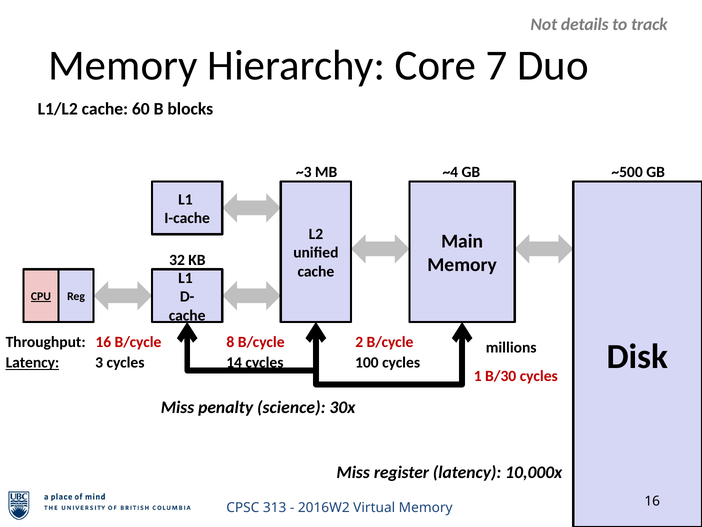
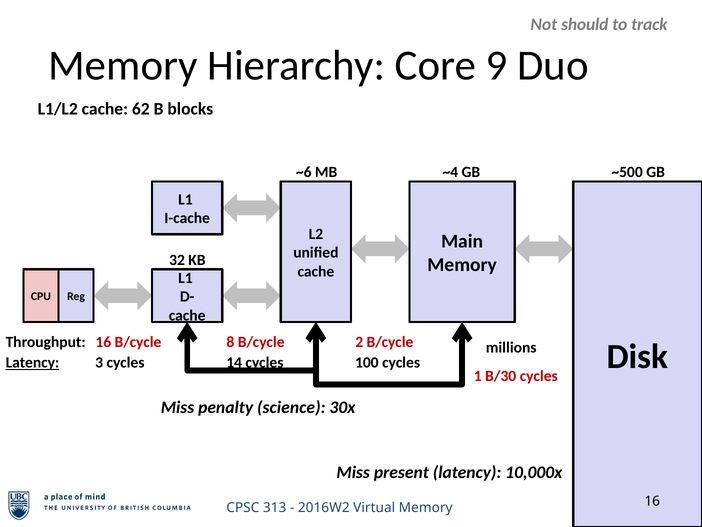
details: details -> should (585, 25)
7: 7 -> 9 (496, 66)
60: 60 -> 62 (141, 109)
~3: ~3 -> ~6 (304, 172)
CPU underline: present -> none (41, 296)
register: register -> present (401, 472)
